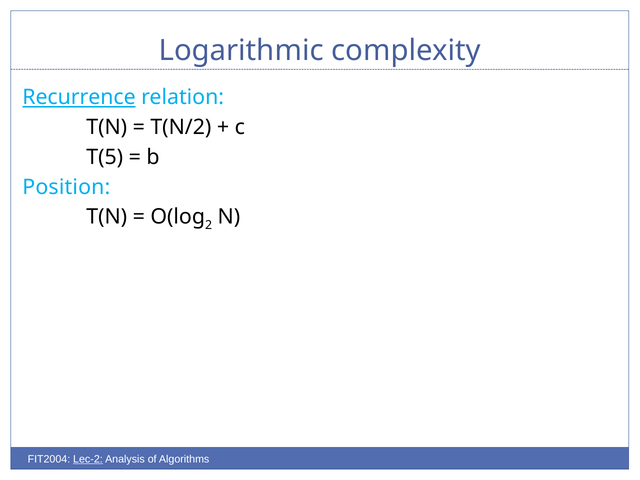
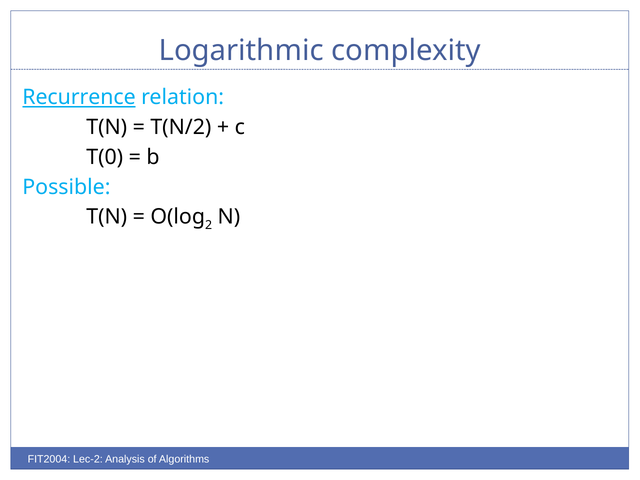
T(5: T(5 -> T(0 (105, 157)
Position: Position -> Possible (66, 187)
Lec-2 underline: present -> none (88, 459)
